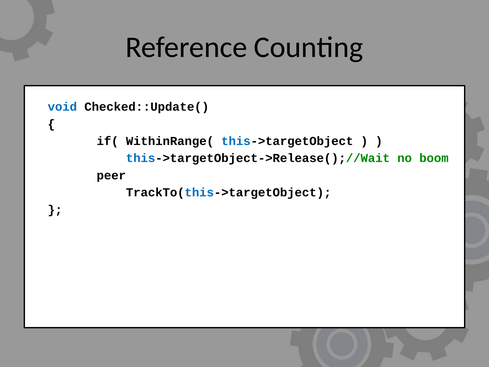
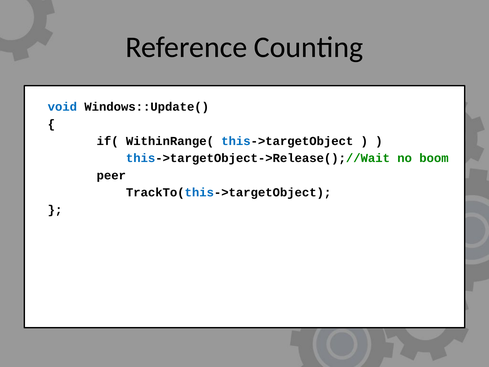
Checked::Update(: Checked::Update( -> Windows::Update( (147, 107)
